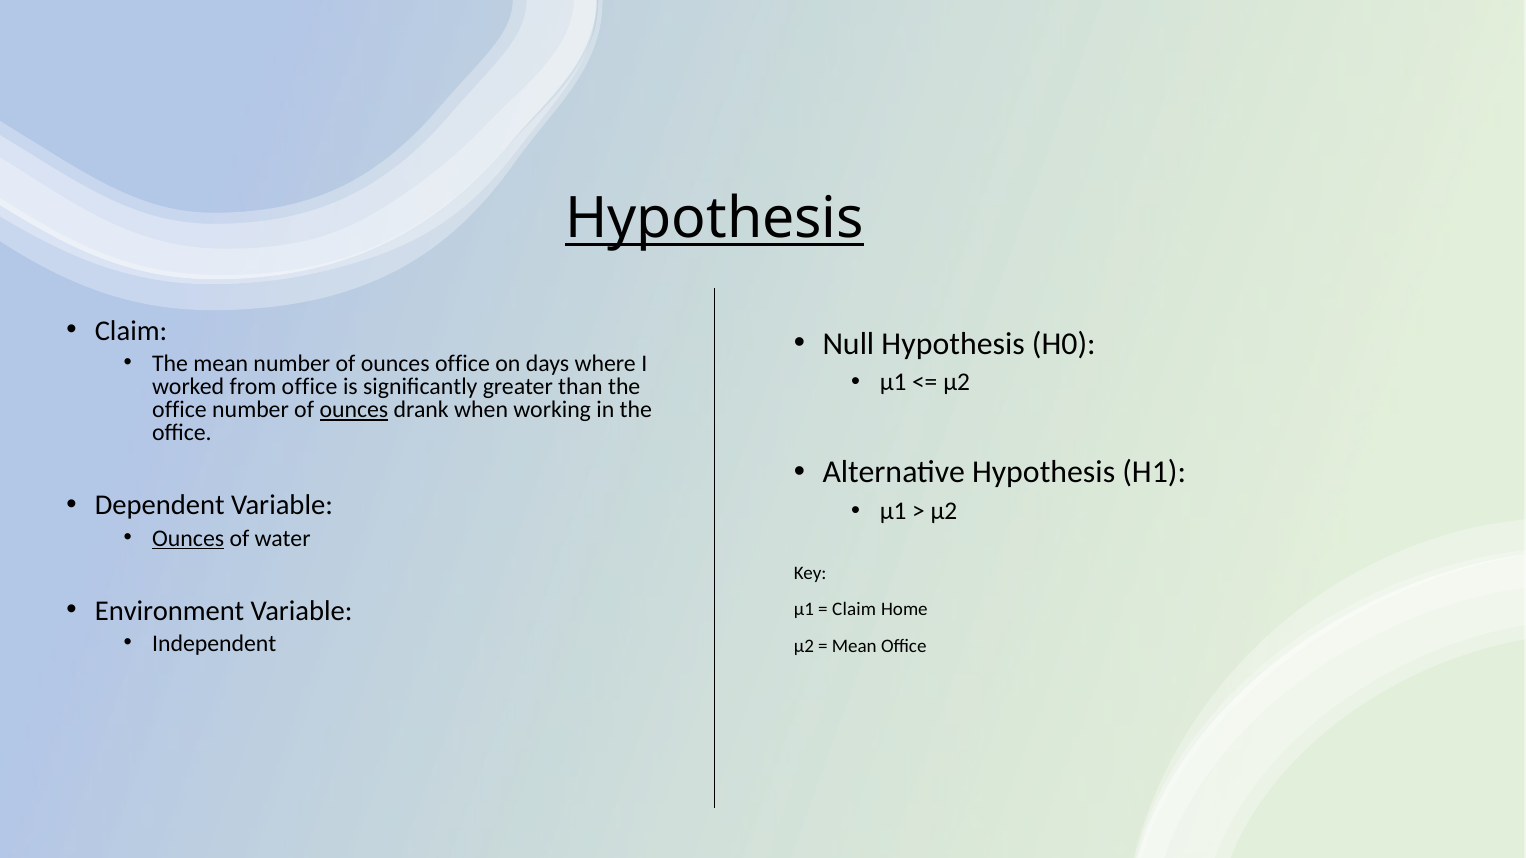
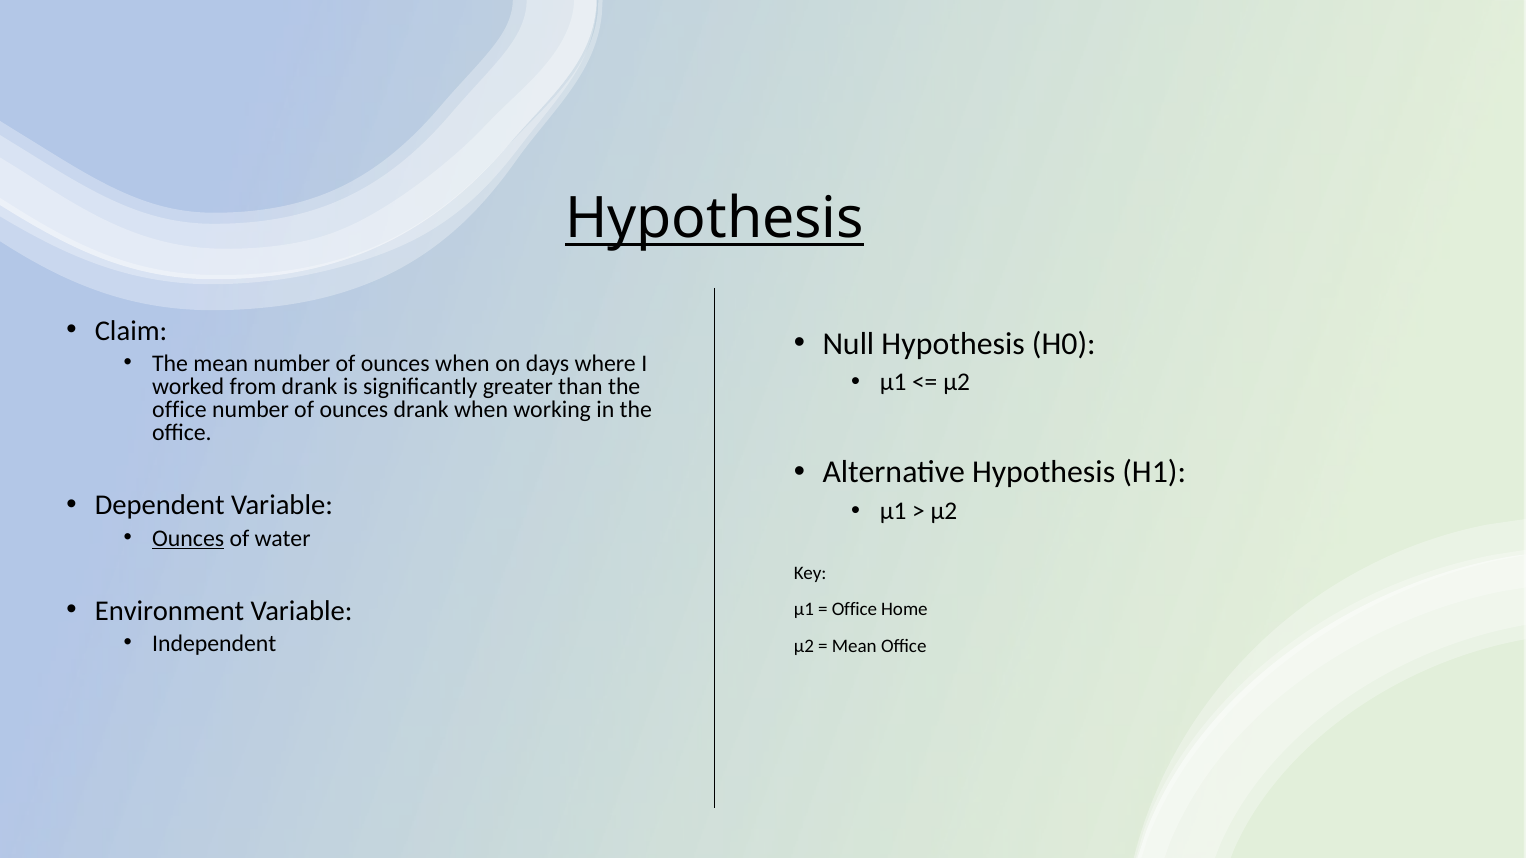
ounces office: office -> when (462, 364)
from office: office -> drank (310, 387)
ounces underline: present -> none (354, 410)
Claim: Claim -> Office (854, 610)
